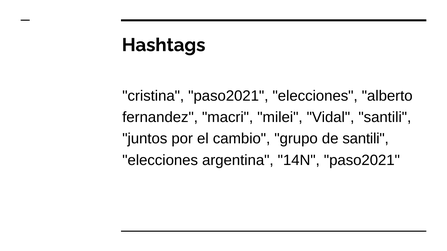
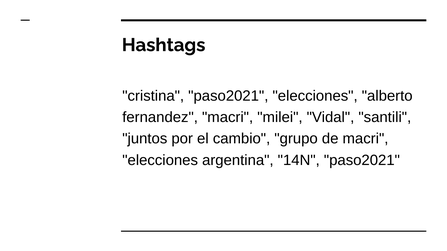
de santili: santili -> macri (365, 139)
